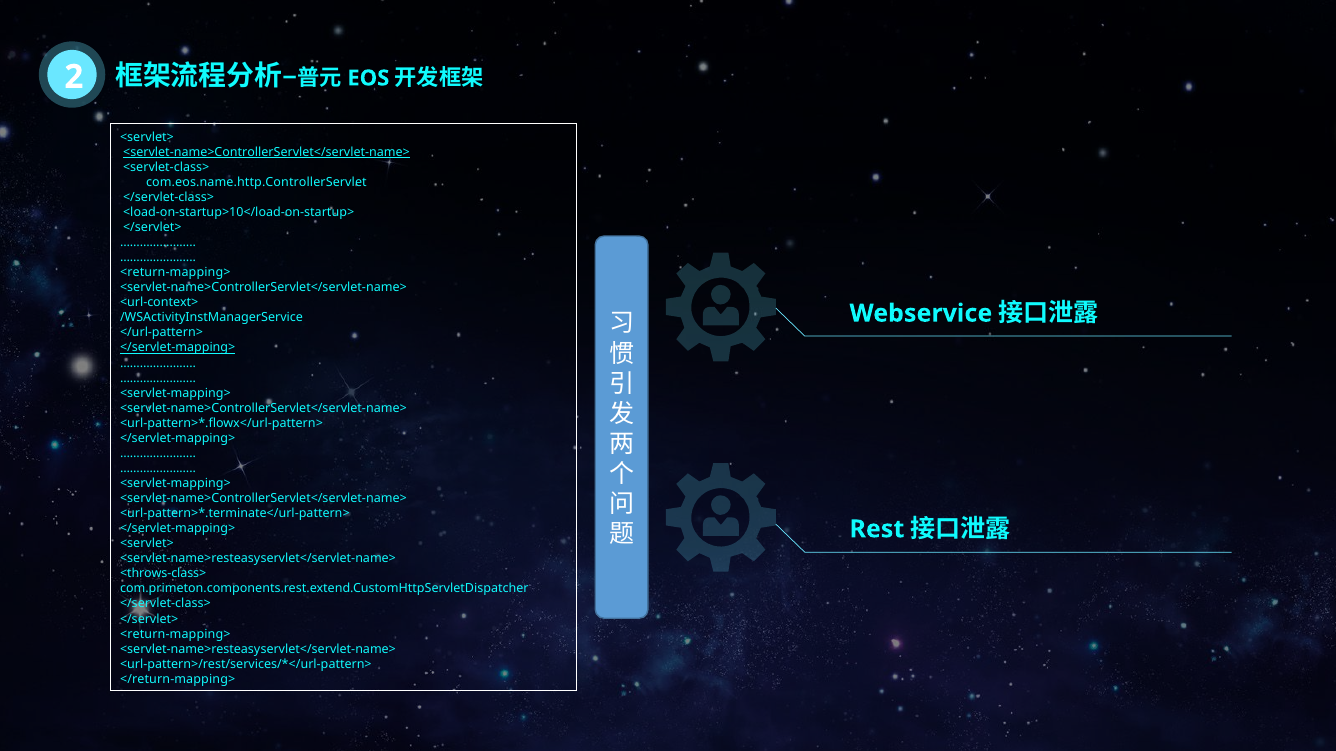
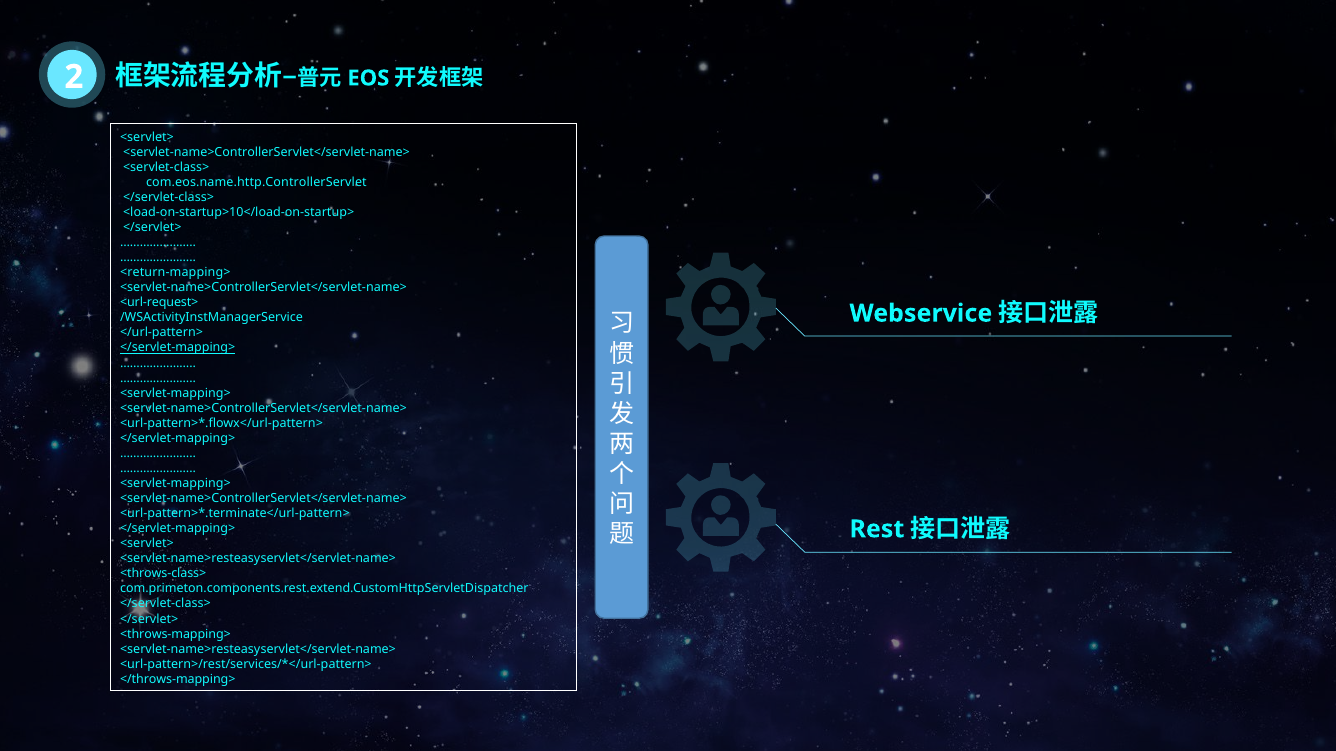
<servlet-name>ControllerServlet</servlet-name> underline: present -> none (267, 152)
<url-context>: <url-context> -> <url-request> (159, 303)
<return-mapping>: <return-mapping> -> <throws-mapping> (175, 634)
</return-mapping>: </return-mapping> -> </throws-mapping> (178, 680)
